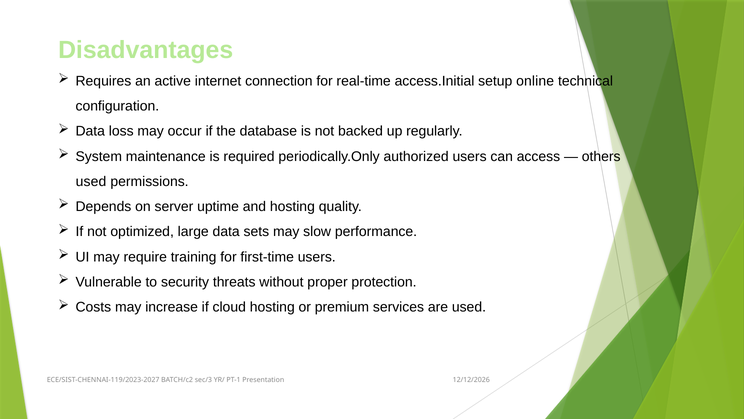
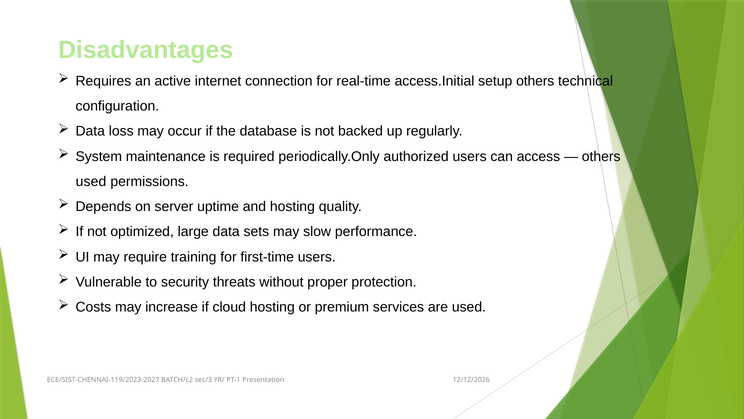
setup online: online -> others (535, 81)
